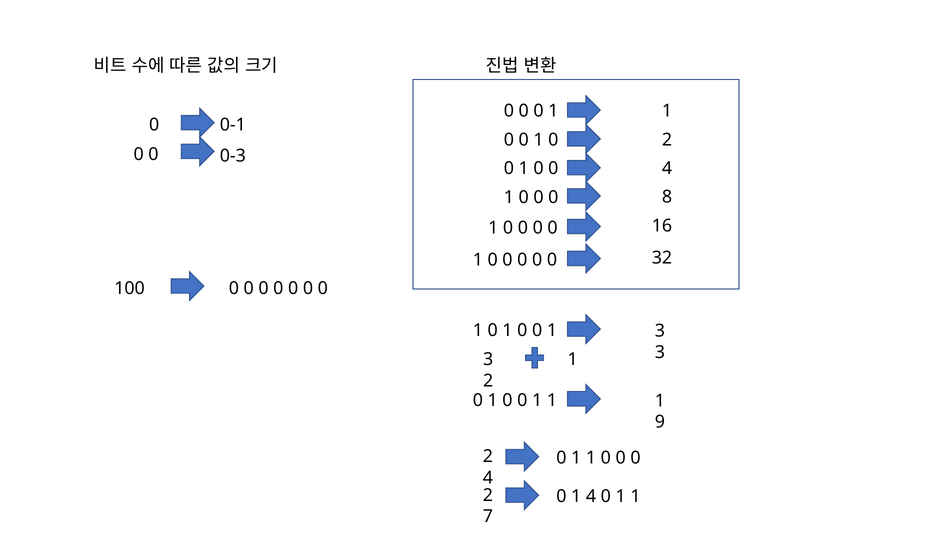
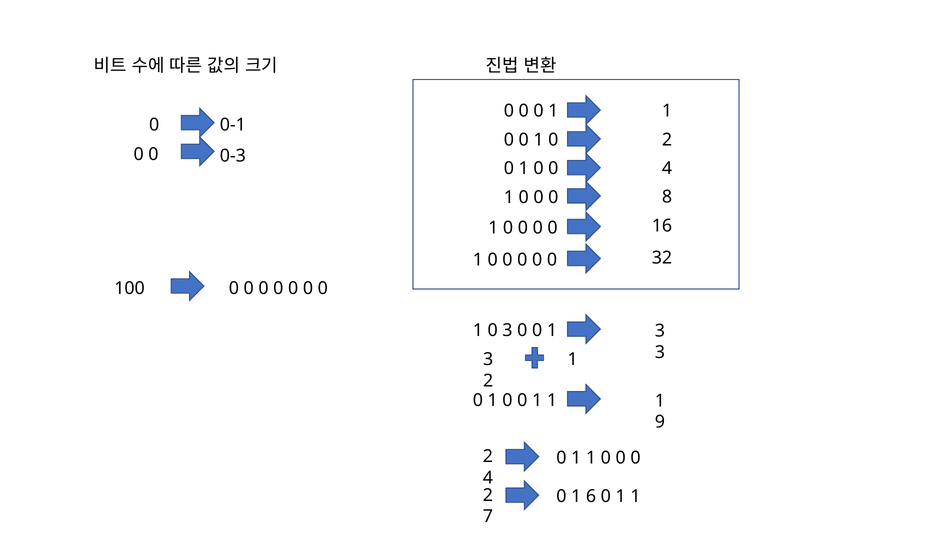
1: 1 -> 3 (507, 330)
1 4: 4 -> 6 (591, 496)
